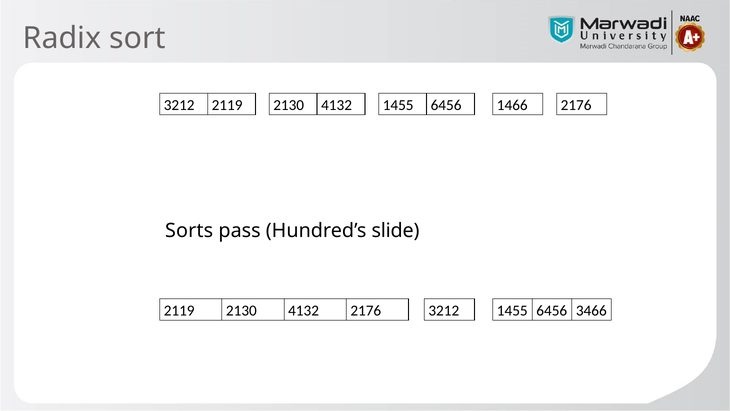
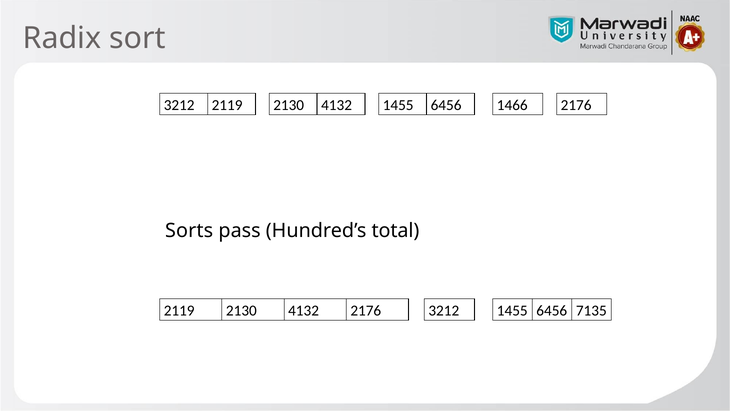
slide: slide -> total (395, 230)
3466: 3466 -> 7135 (591, 311)
